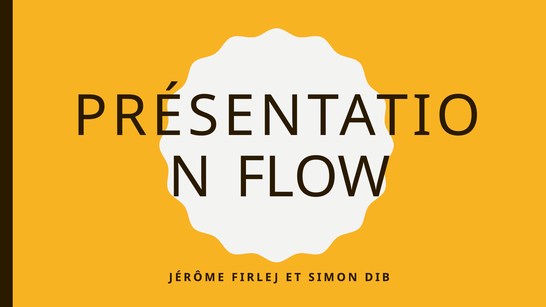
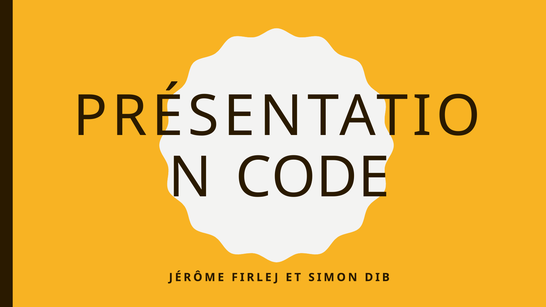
FLOW: FLOW -> CODE (313, 178)
